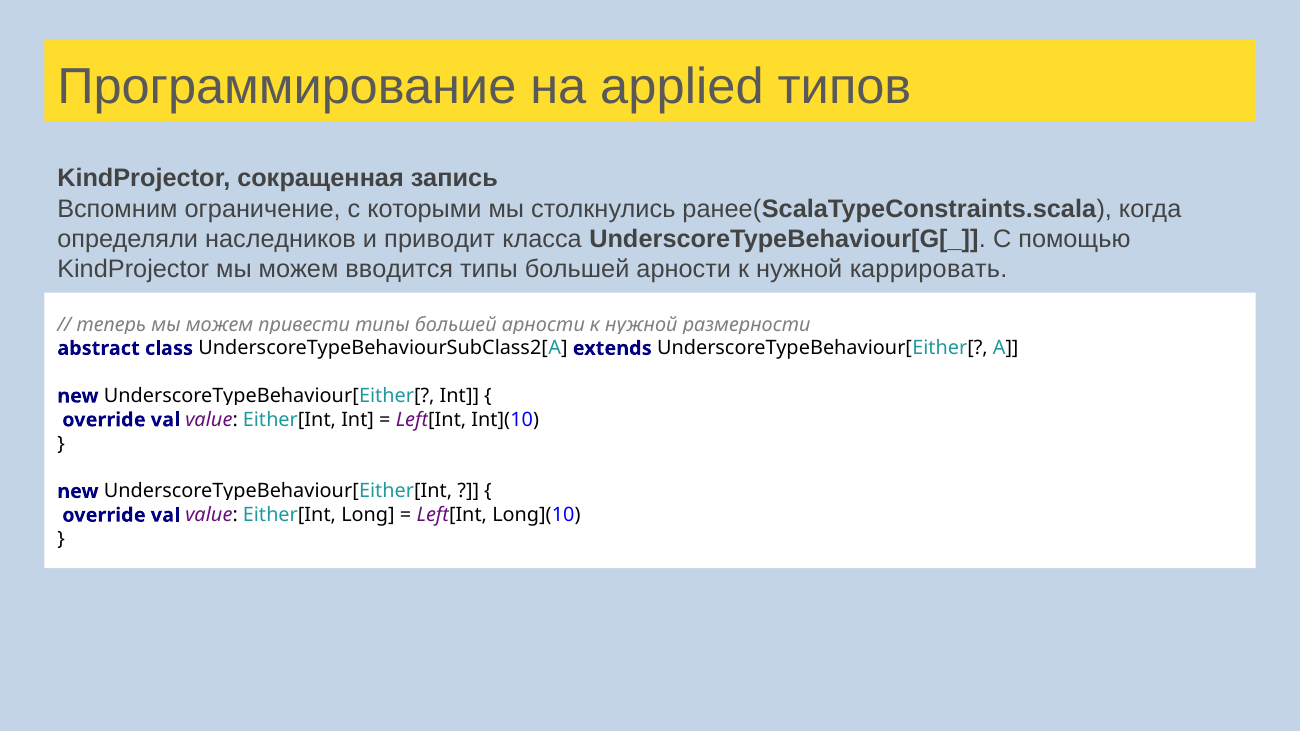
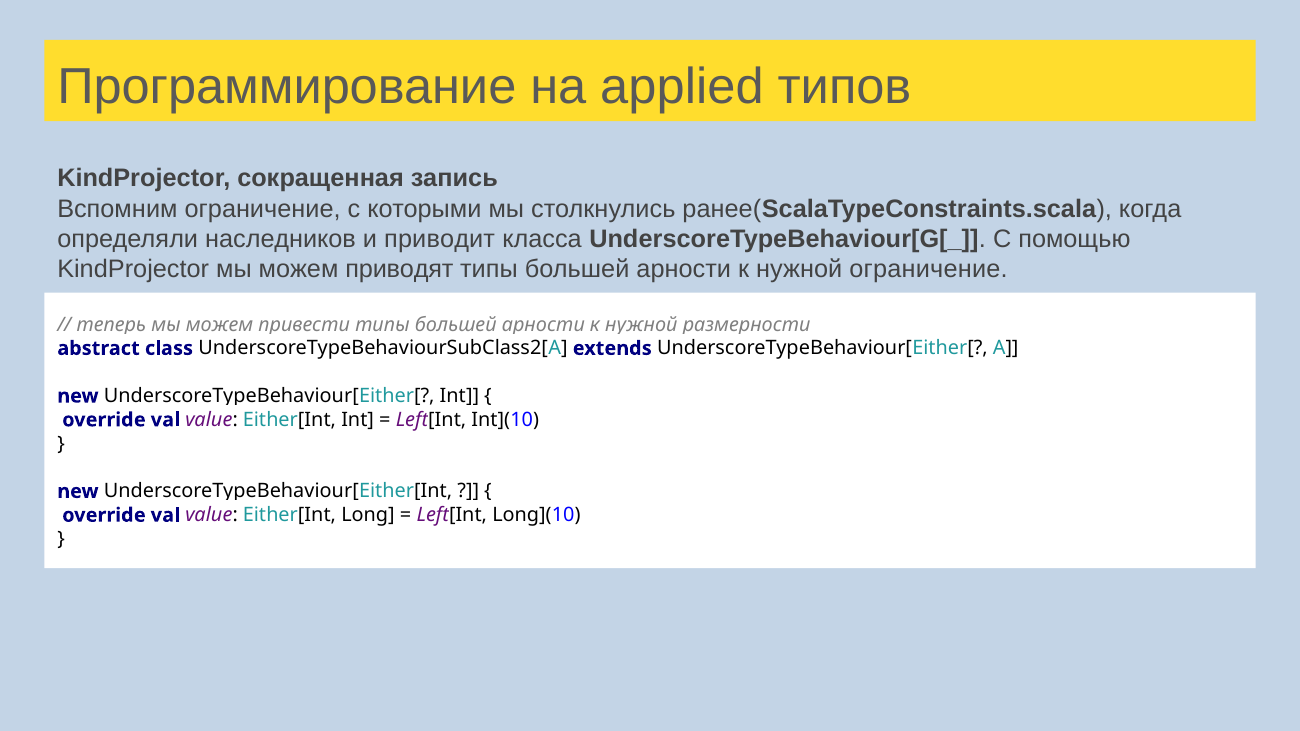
вводится: вводится -> приводят (399, 269)
нужной каррировать: каррировать -> ограничение (929, 269)
